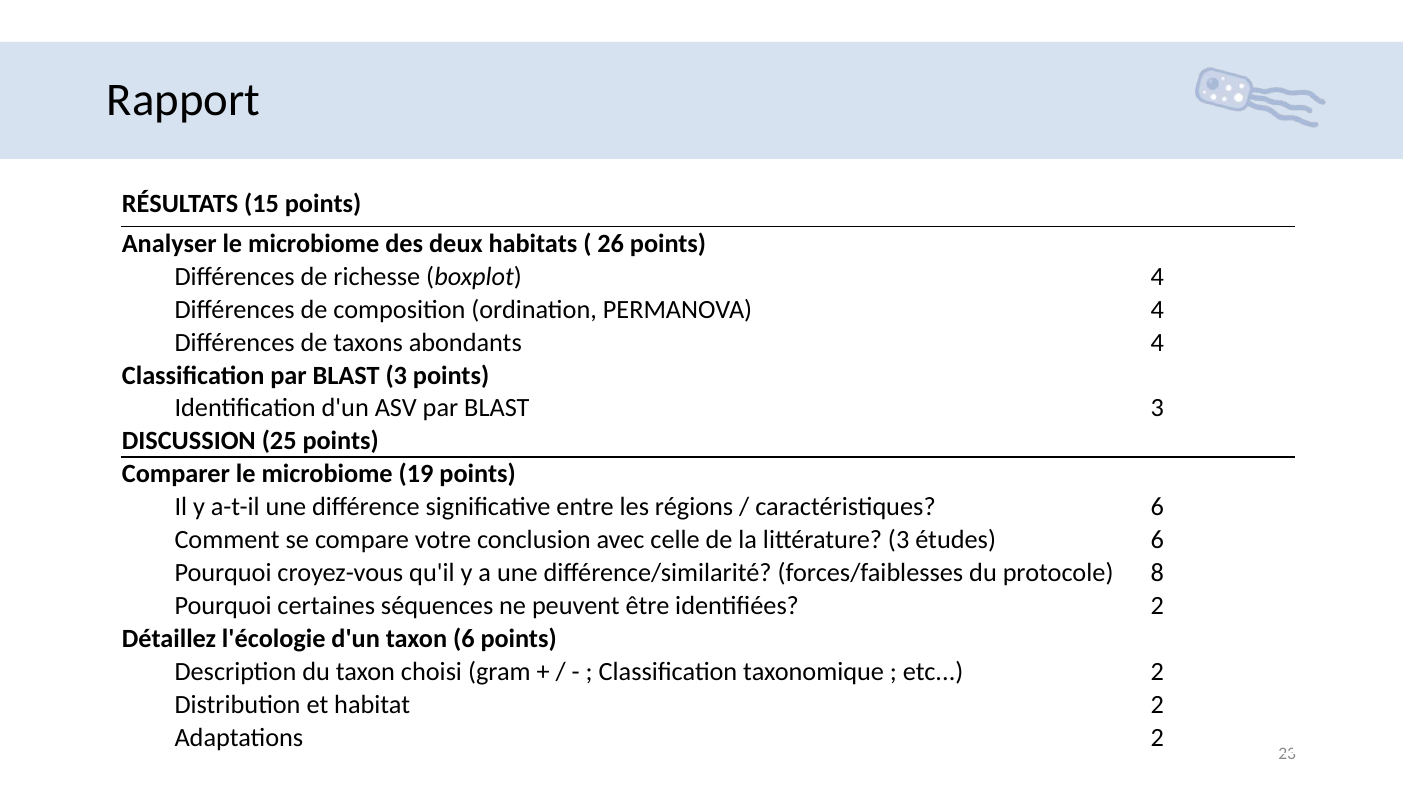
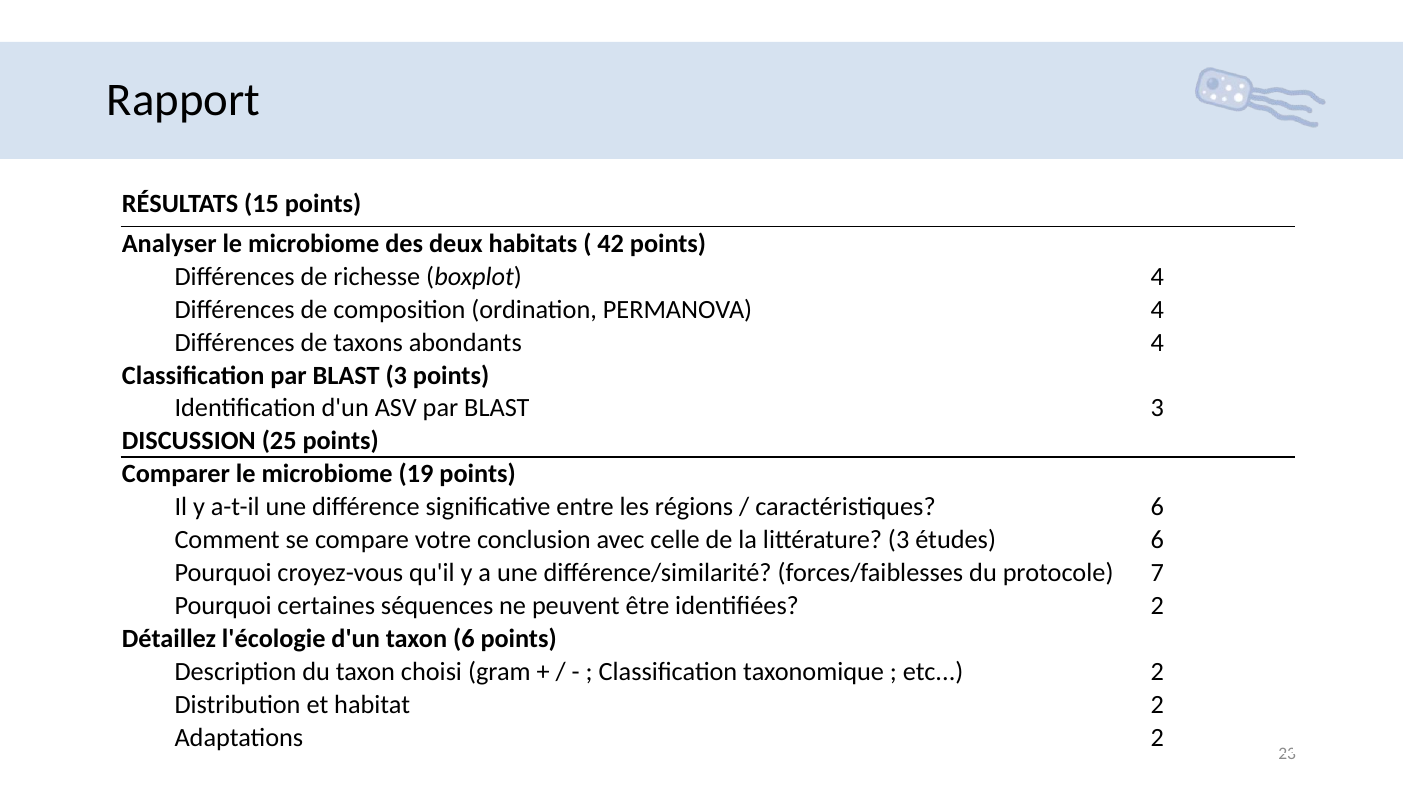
26: 26 -> 42 (611, 244)
8: 8 -> 7 (1157, 573)
